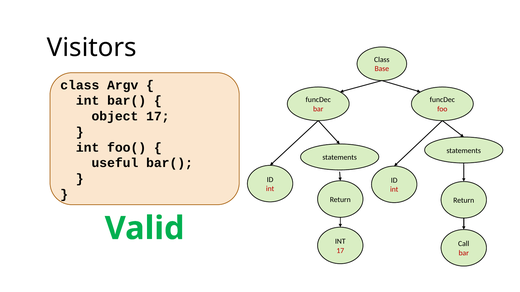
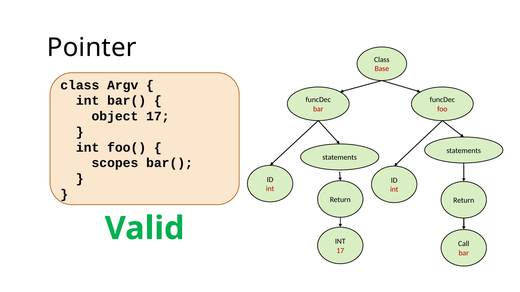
Visitors: Visitors -> Pointer (92, 48)
useful: useful -> scopes (115, 163)
